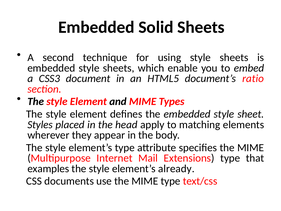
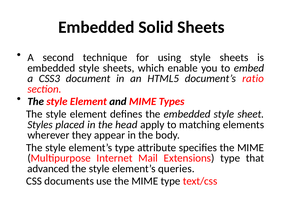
examples: examples -> advanced (48, 168)
already: already -> queries (176, 168)
